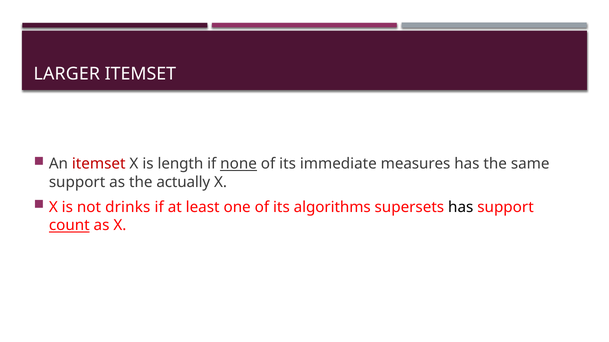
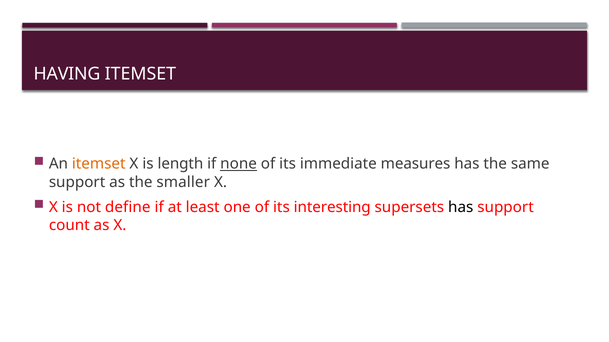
LARGER: LARGER -> HAVING (67, 74)
itemset colour: red -> orange (99, 164)
actually: actually -> smaller (183, 182)
drinks: drinks -> define (128, 208)
algorithms: algorithms -> interesting (332, 208)
count underline: present -> none (69, 226)
